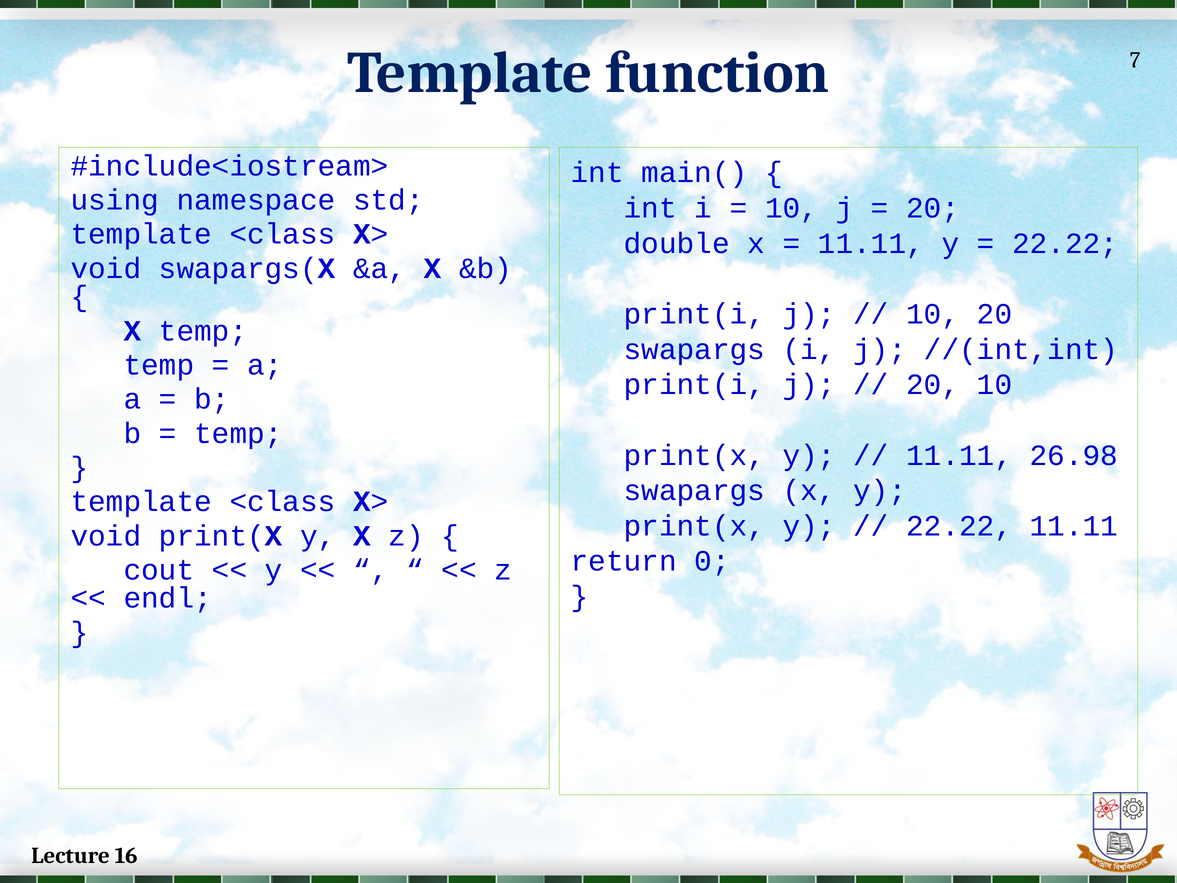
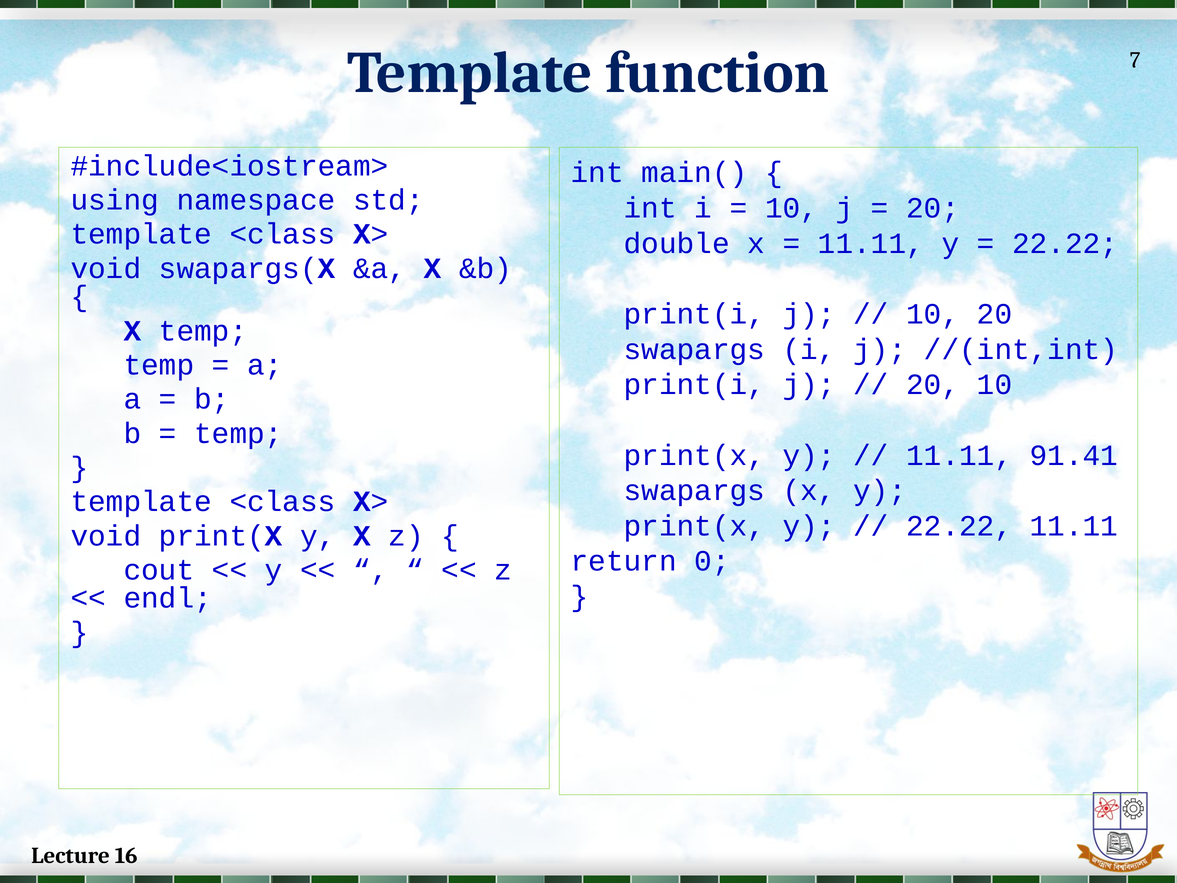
26.98: 26.98 -> 91.41 (1074, 455)
